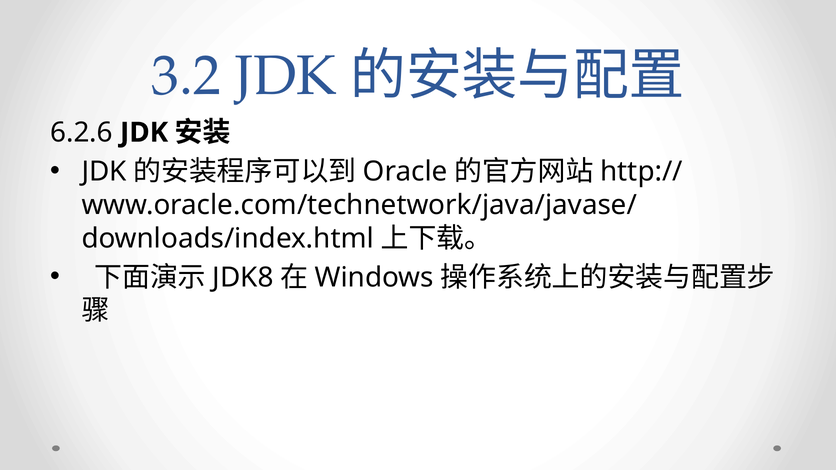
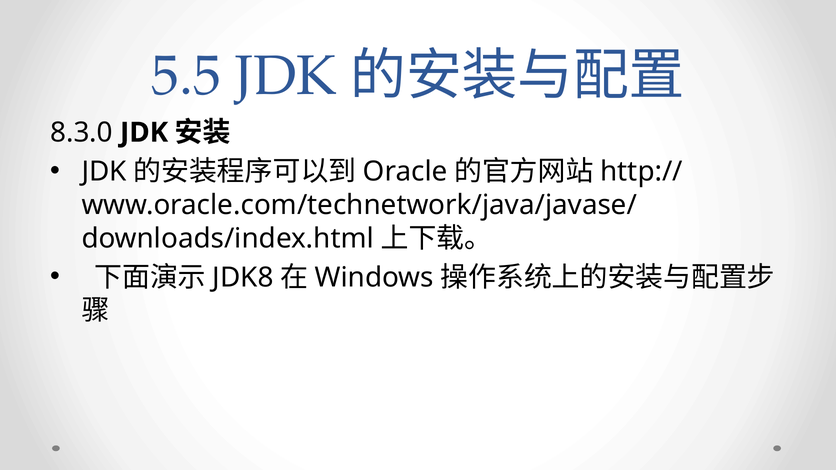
3.2: 3.2 -> 5.5 (186, 76)
6.2.6: 6.2.6 -> 8.3.0 (82, 133)
